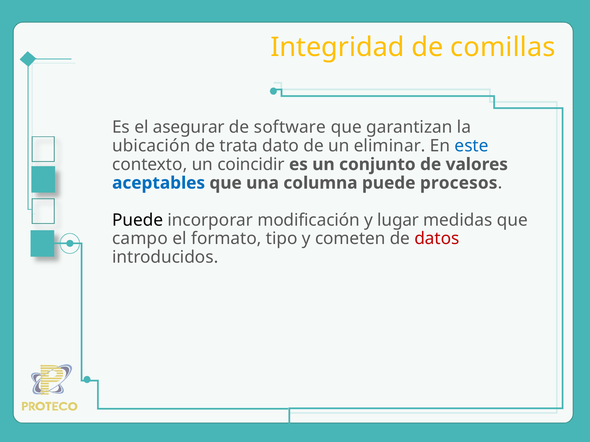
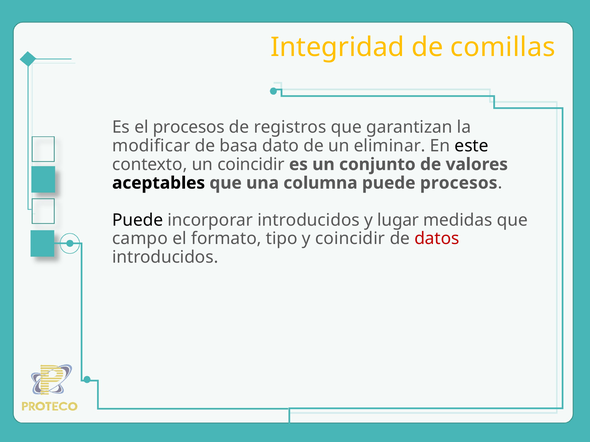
el asegurar: asegurar -> procesos (189, 127)
software: software -> registros (290, 127)
ubicación: ubicación -> modificar (151, 146)
trata: trata -> basa (239, 146)
este colour: blue -> black (472, 146)
aceptables colour: blue -> black (159, 183)
incorporar modificación: modificación -> introducidos (309, 220)
y cometen: cometen -> coincidir (350, 239)
